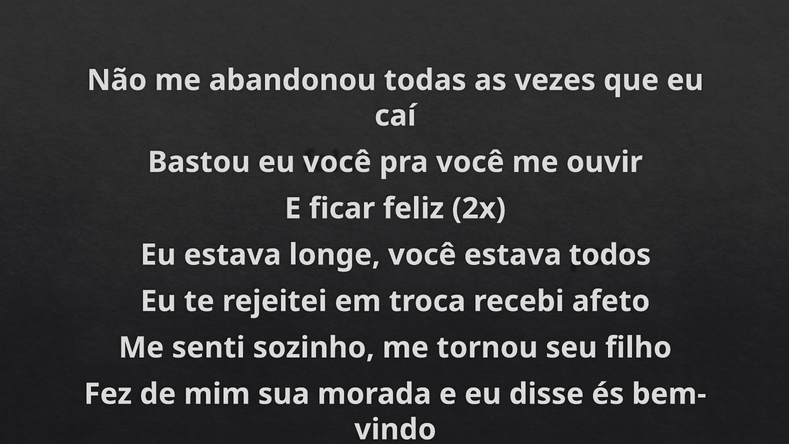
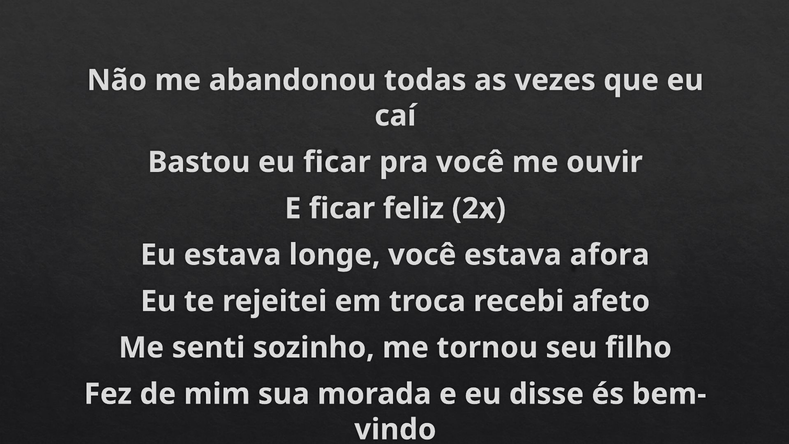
eu você: você -> ficar (337, 162)
todos: todos -> afora (610, 255)
